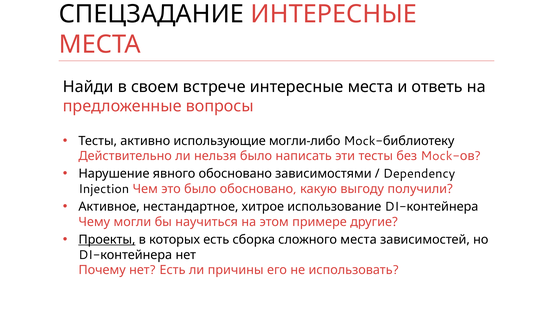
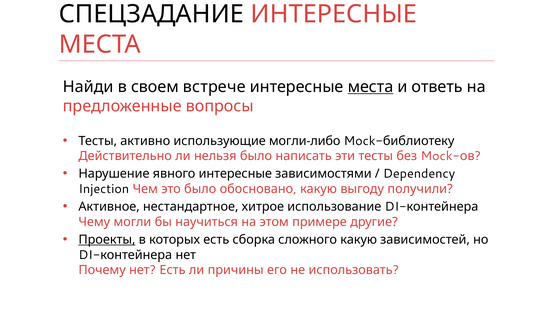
места underline: none -> present (371, 87)
явного обосновано: обосновано -> интересные (235, 174)
сложного места: места -> какую (359, 240)
